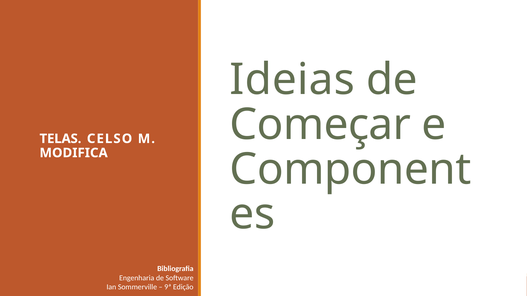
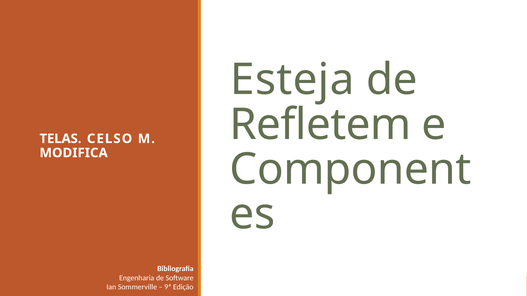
Ideias: Ideias -> Esteja (292, 80)
Começar: Começar -> Refletem (320, 125)
